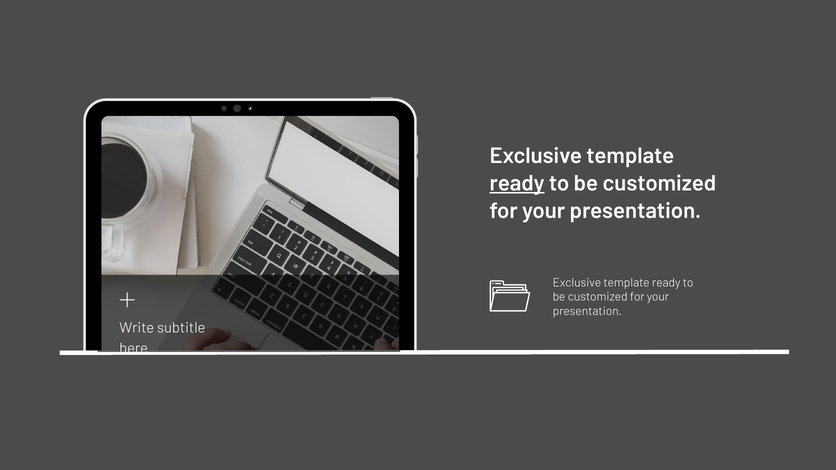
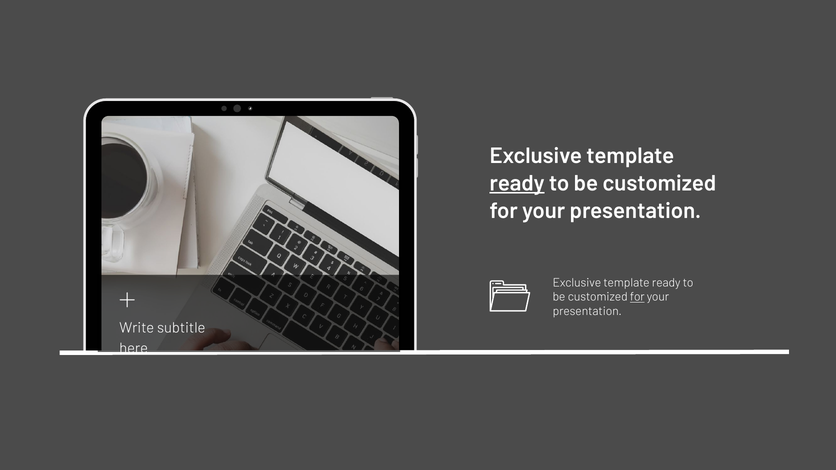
for underline: none -> present (637, 297)
